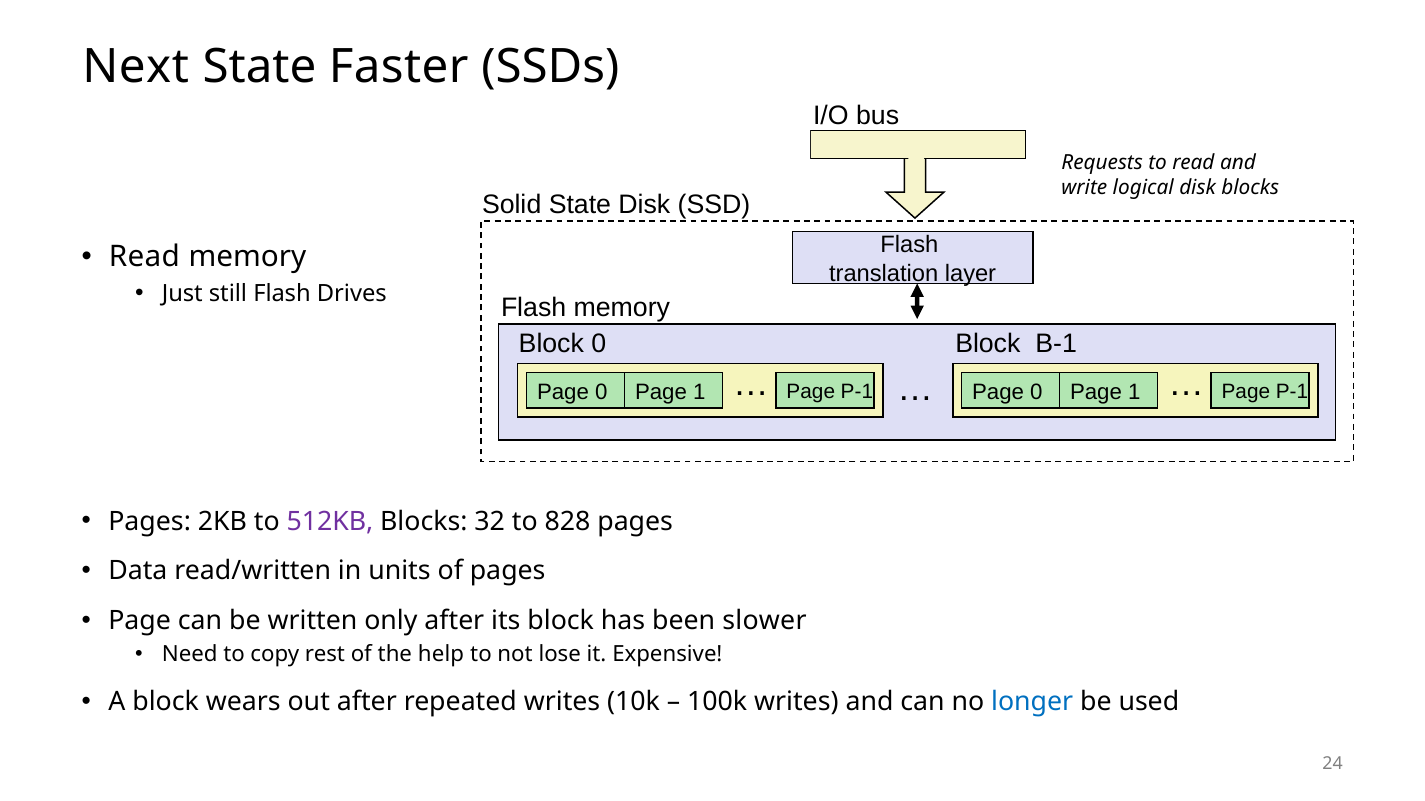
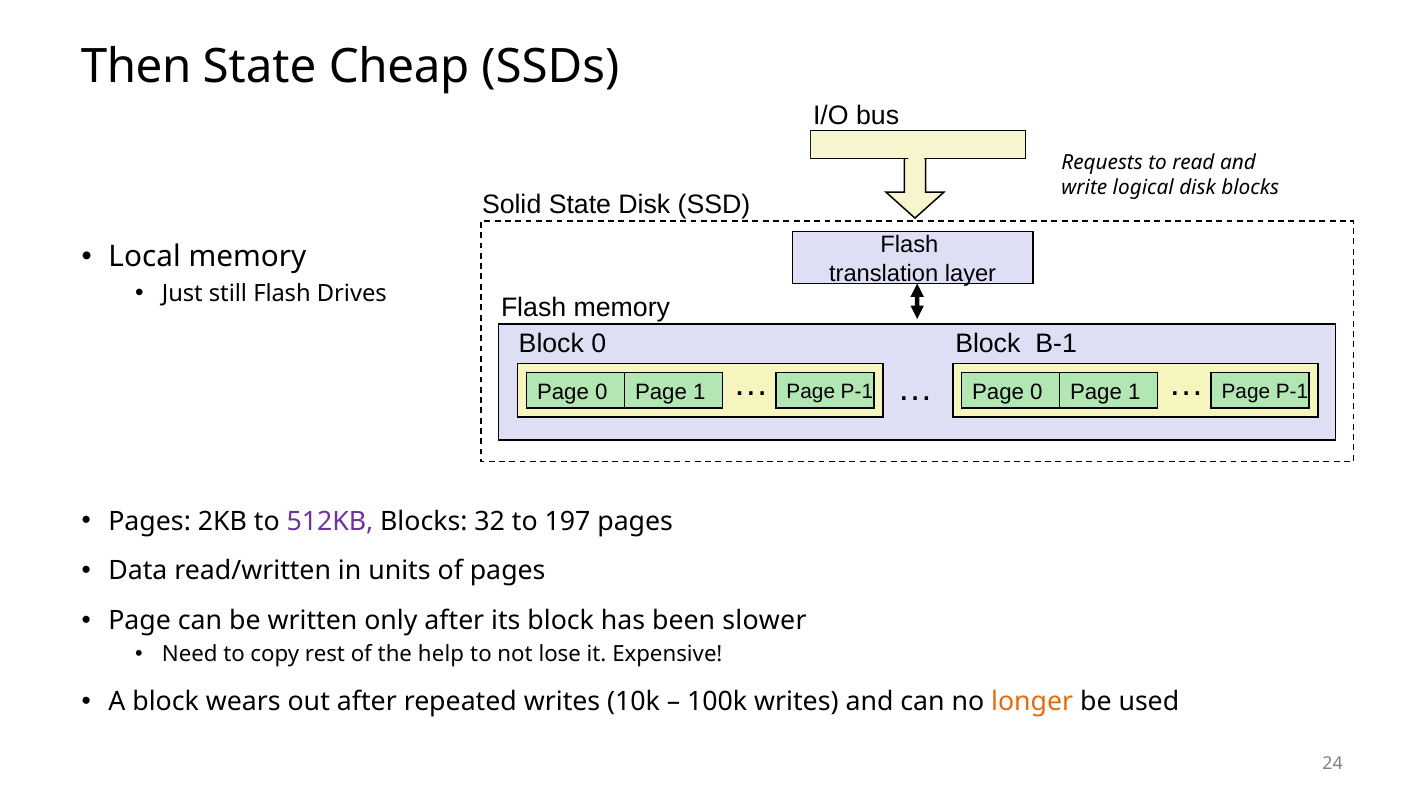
Next: Next -> Then (136, 66)
Faster: Faster -> Cheap (399, 66)
Read: Read -> Local (145, 257)
828: 828 -> 197 (568, 522)
longer colour: blue -> orange (1032, 702)
